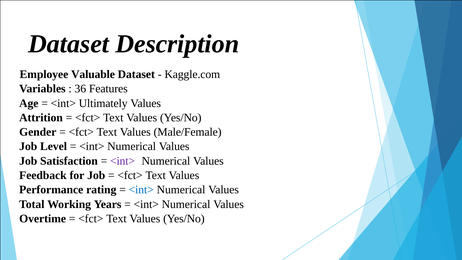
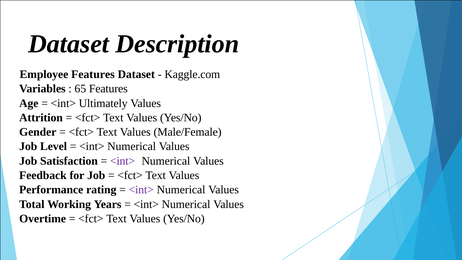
Employee Valuable: Valuable -> Features (93, 74)
36: 36 -> 65 (80, 89)
<int> colour: blue -> purple (141, 190)
